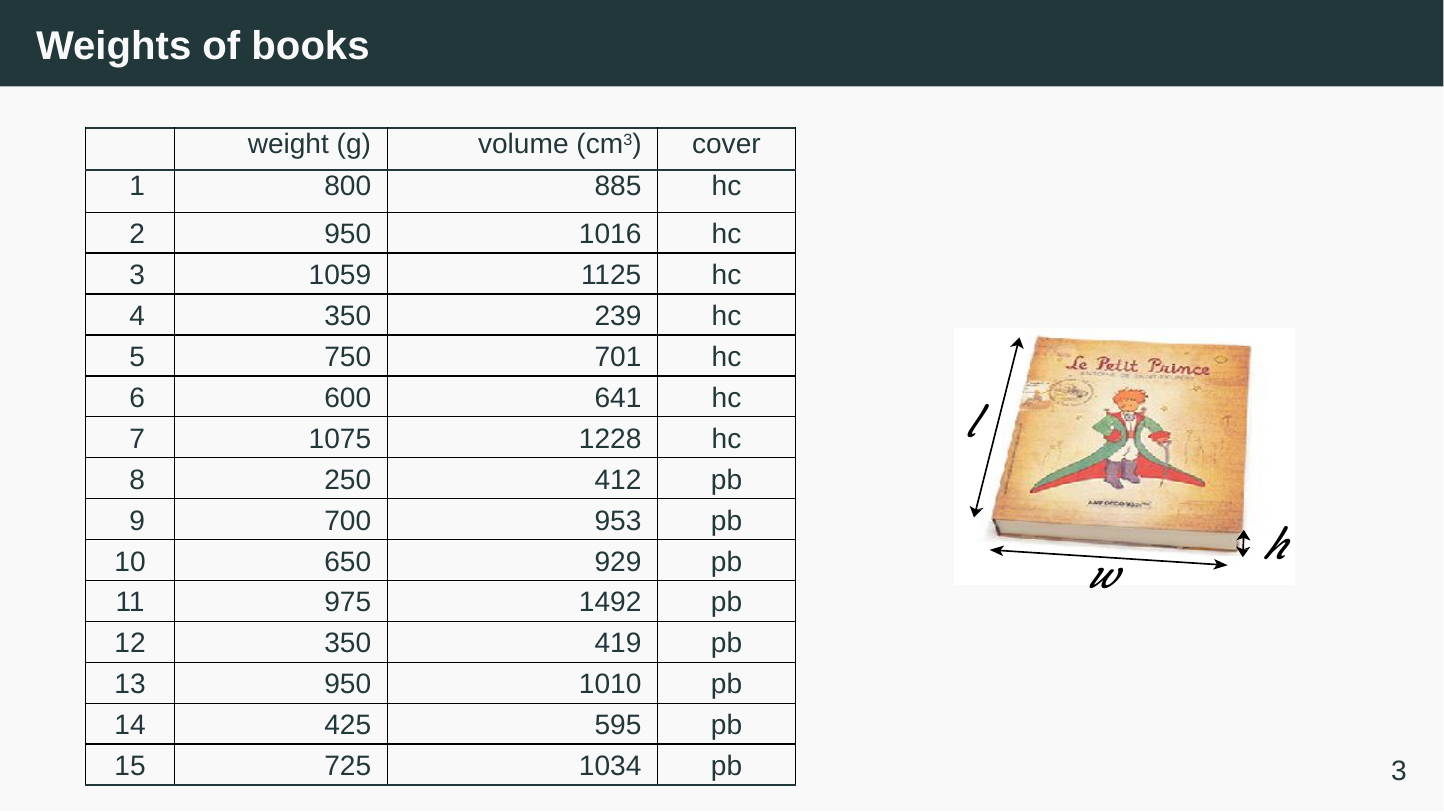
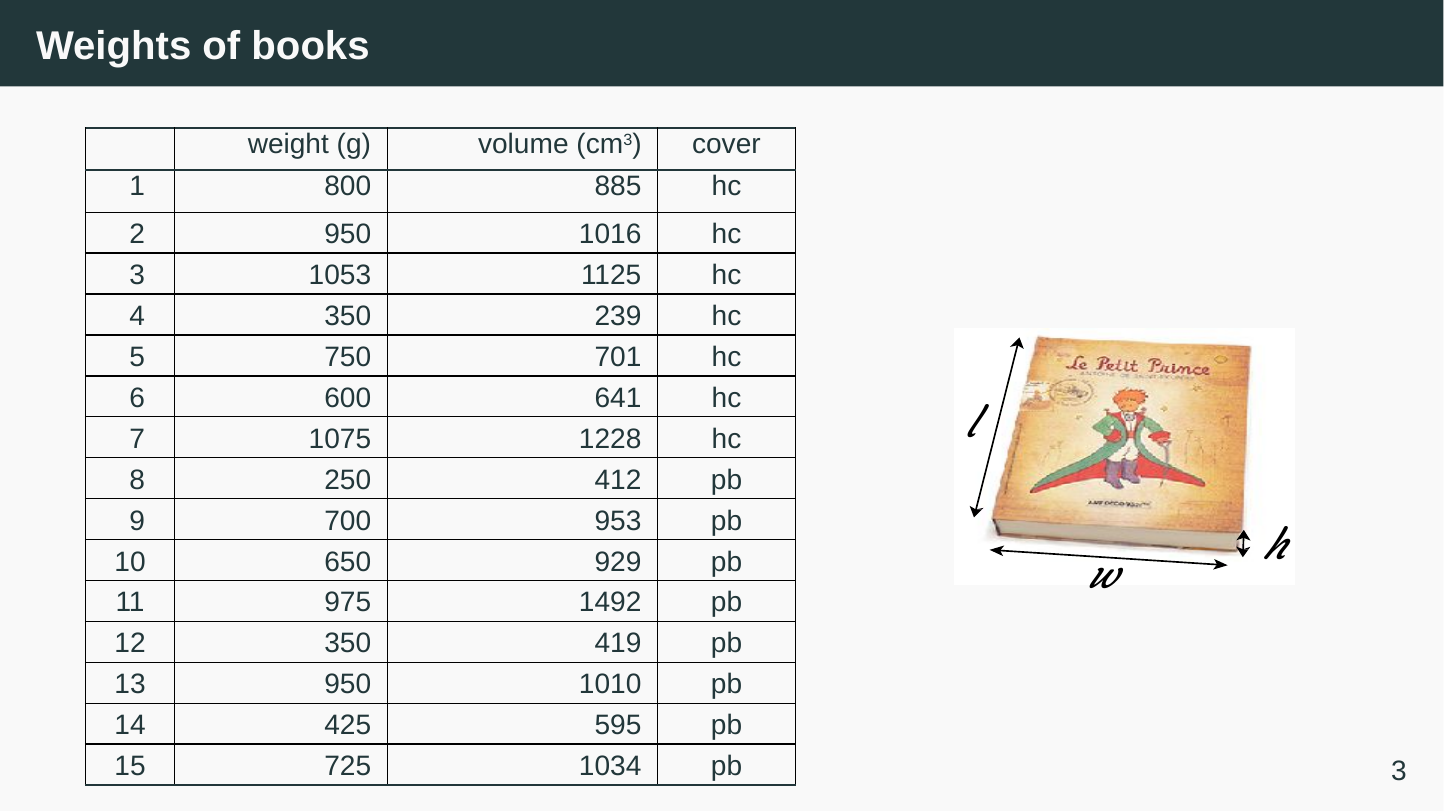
1059: 1059 -> 1053 (340, 275)
